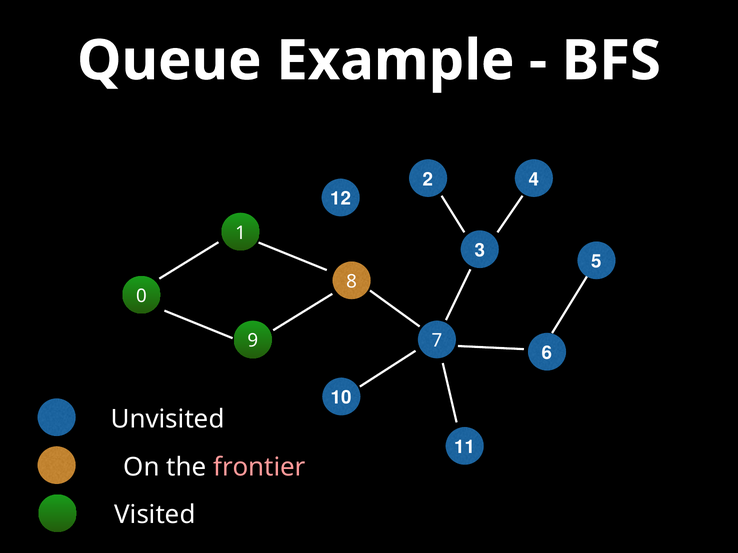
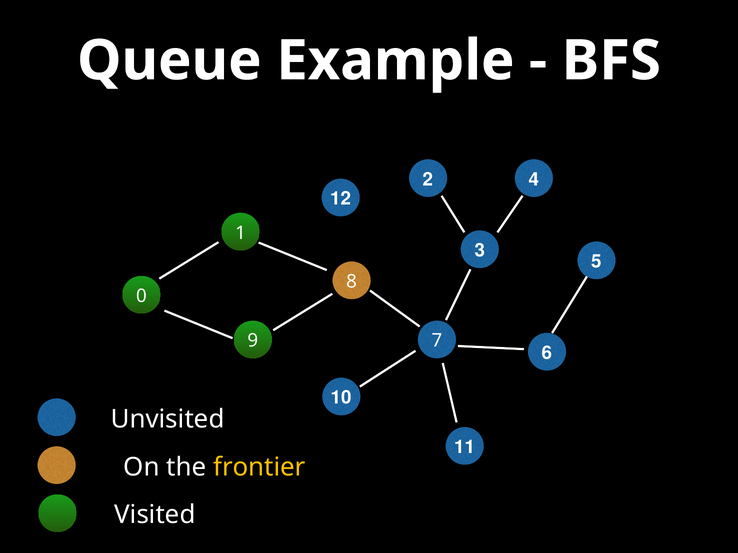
frontier colour: pink -> yellow (259, 467)
